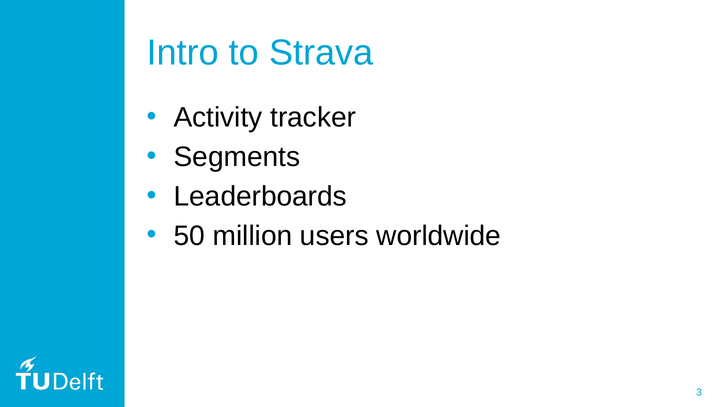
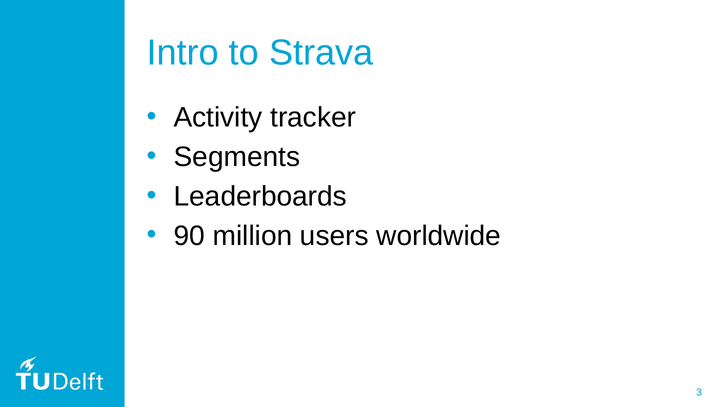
50: 50 -> 90 (189, 236)
